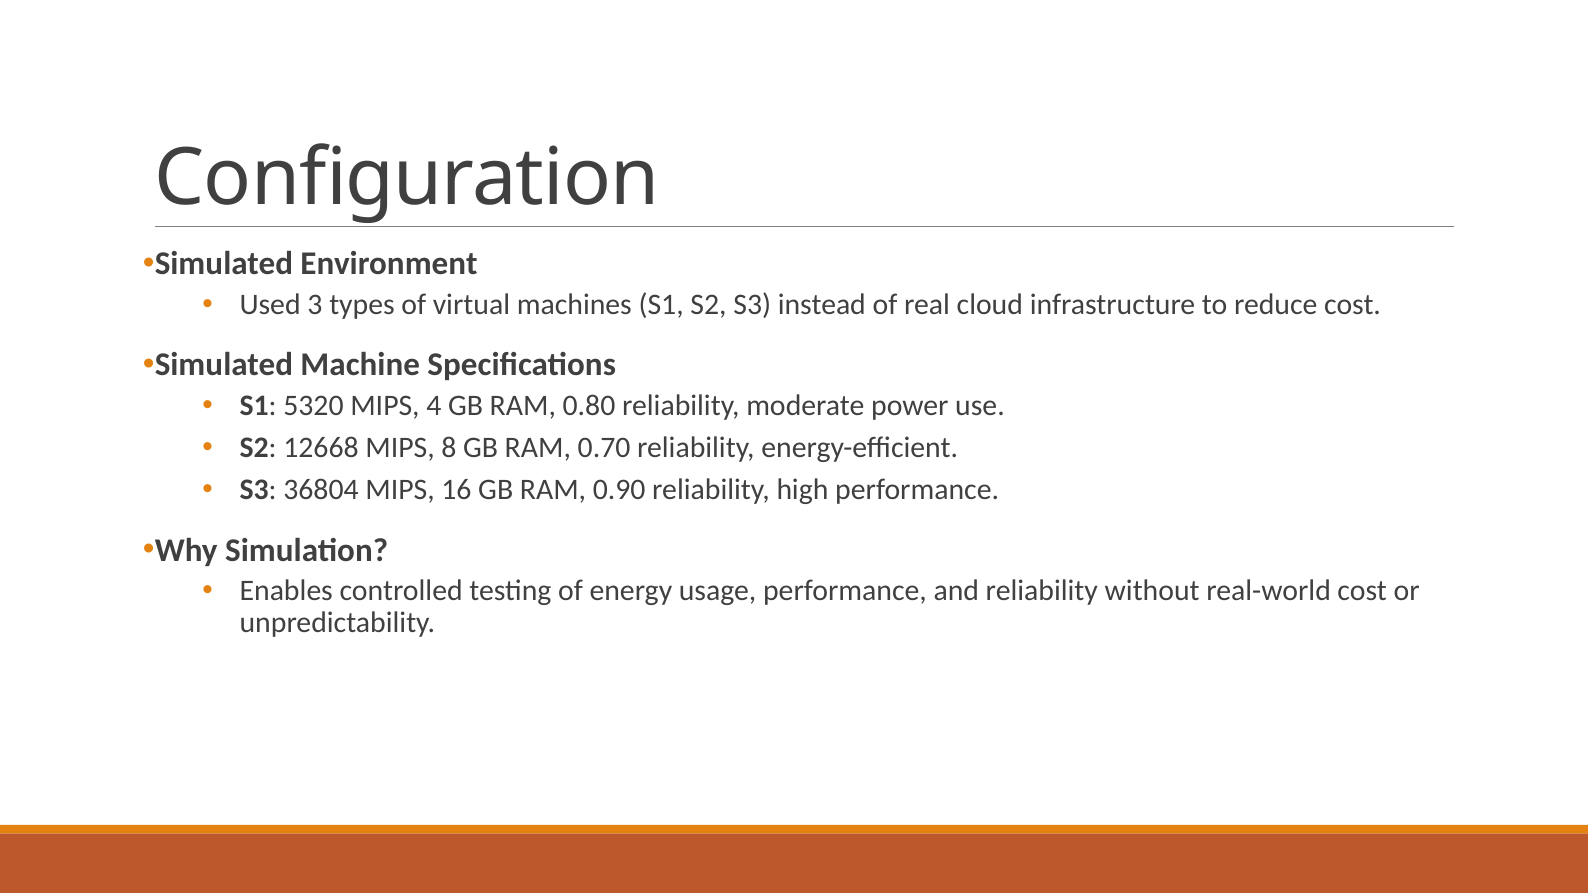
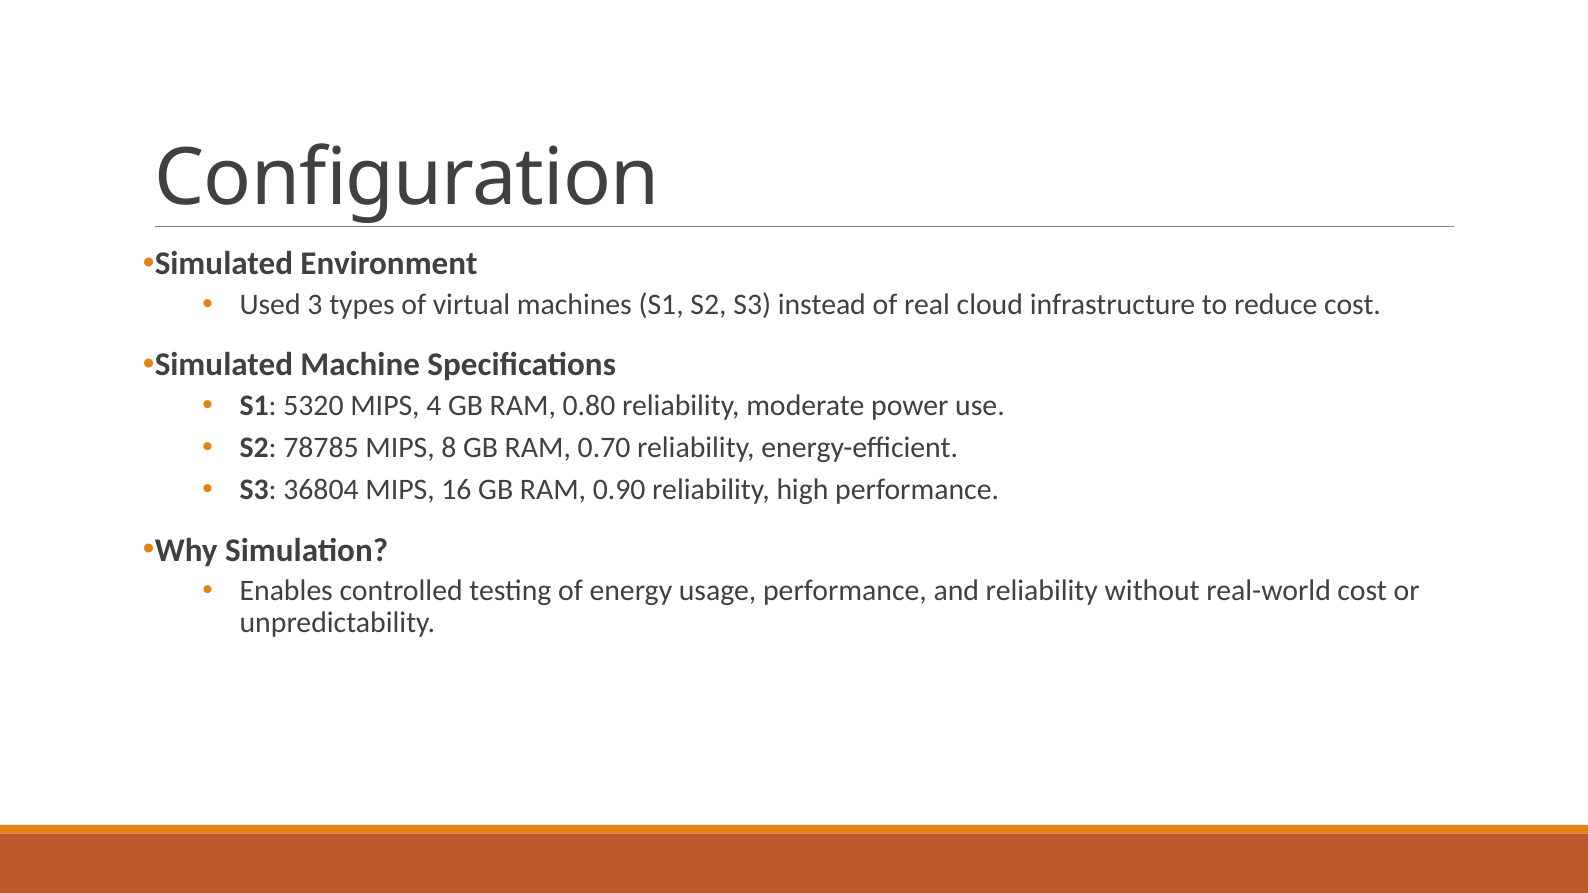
12668: 12668 -> 78785 (321, 448)
